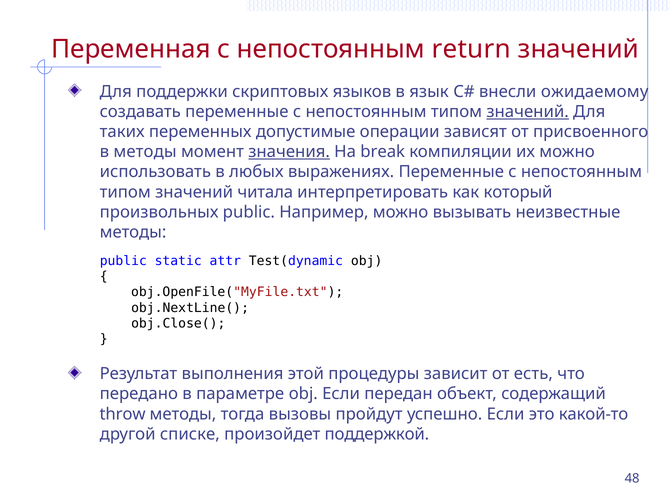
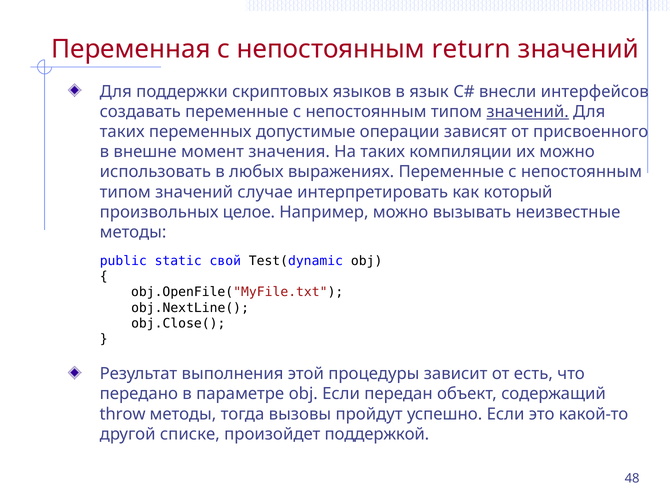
ожидаемому: ожидаемому -> интерфейсов (595, 92)
в методы: методы -> внешне (145, 152)
значения underline: present -> none (289, 152)
На break: break -> таких (383, 152)
читала: читала -> случае (265, 192)
произвольных public: public -> целое (249, 212)
attr: attr -> свой (225, 261)
